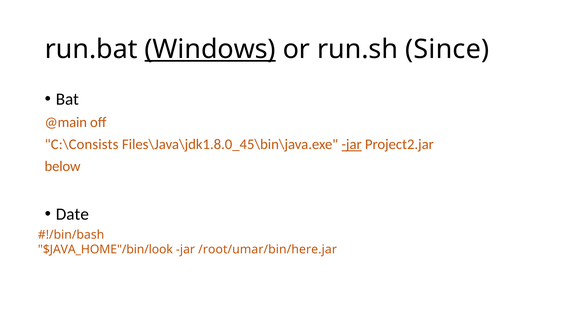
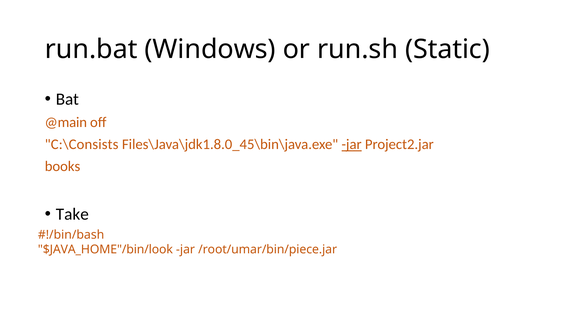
Windows underline: present -> none (210, 49)
Since: Since -> Static (447, 49)
below: below -> books (62, 166)
Date: Date -> Take (72, 214)
/root/umar/bin/here.jar: /root/umar/bin/here.jar -> /root/umar/bin/piece.jar (268, 250)
